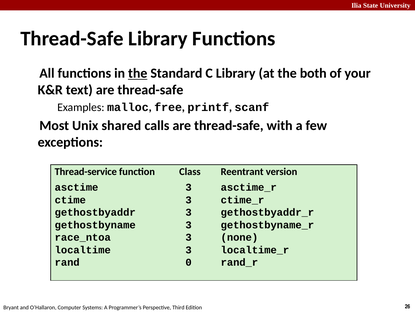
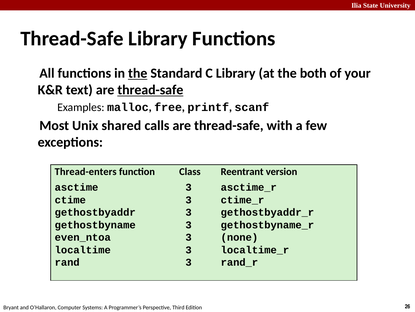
thread-safe underline: none -> present (150, 90)
Thread-service: Thread-service -> Thread-enters (86, 171)
race_ntoa: race_ntoa -> even_ntoa (83, 237)
rand 0: 0 -> 3 (189, 262)
